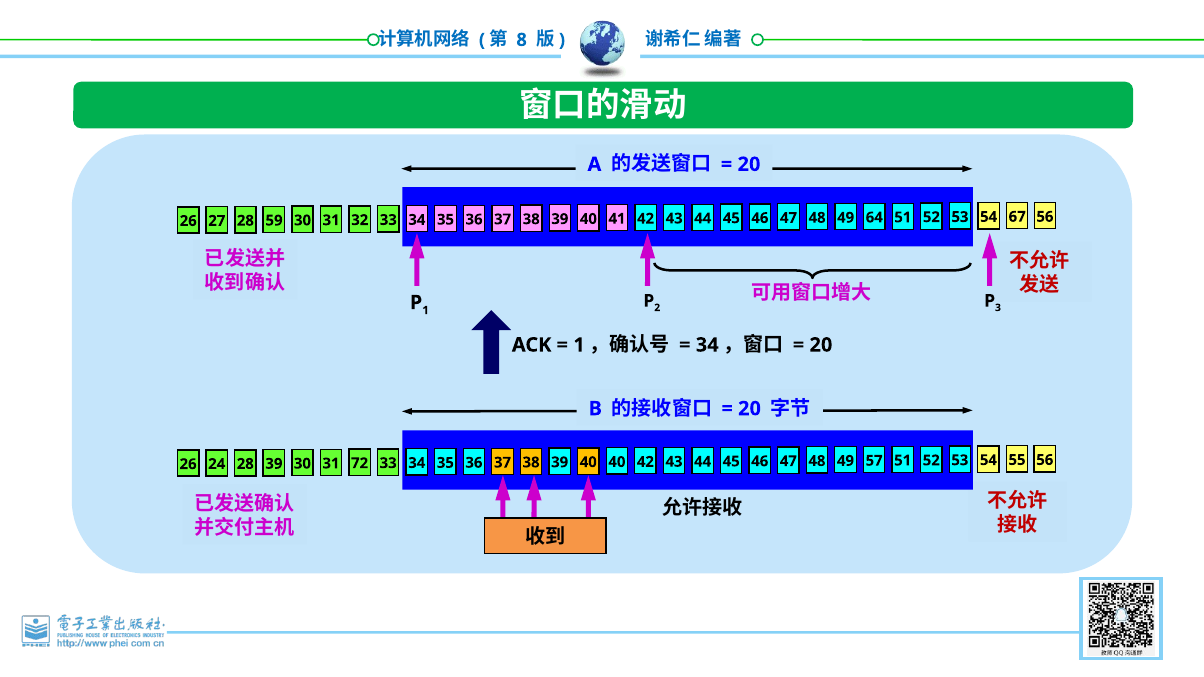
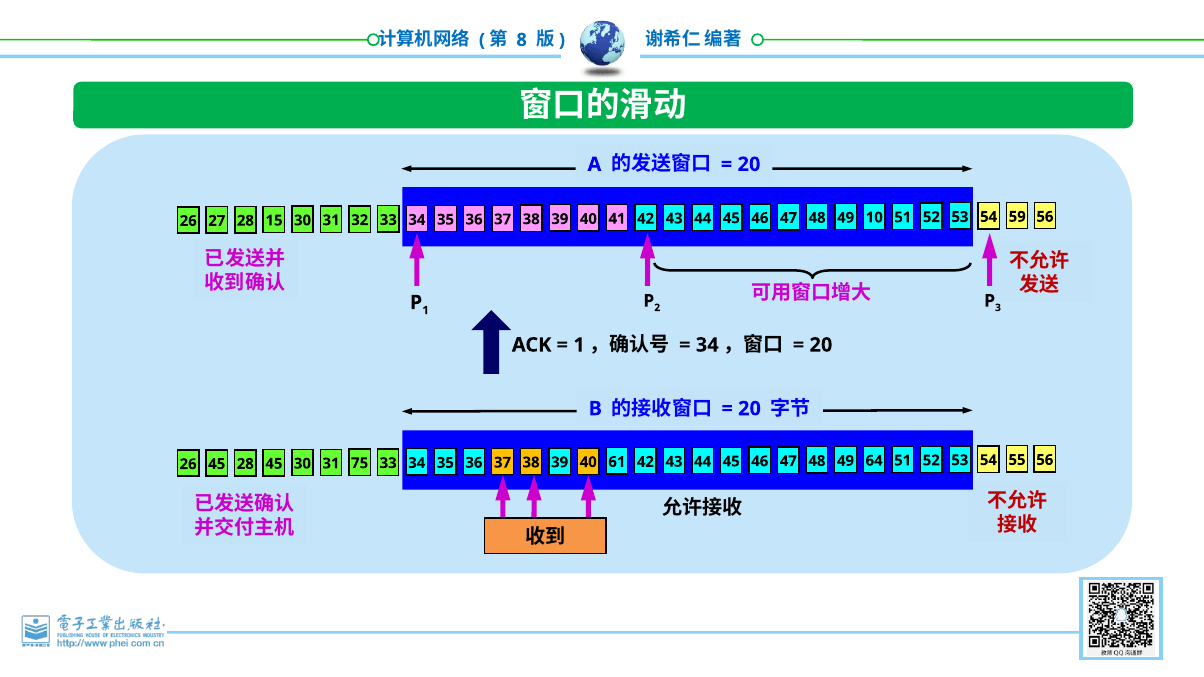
59: 59 -> 15 (274, 221)
64: 64 -> 10 (874, 218)
67: 67 -> 59 (1017, 217)
26 24: 24 -> 45 (217, 464)
28 39: 39 -> 45 (274, 464)
72: 72 -> 75 (360, 463)
40 40: 40 -> 61 (617, 462)
57: 57 -> 64 (874, 461)
